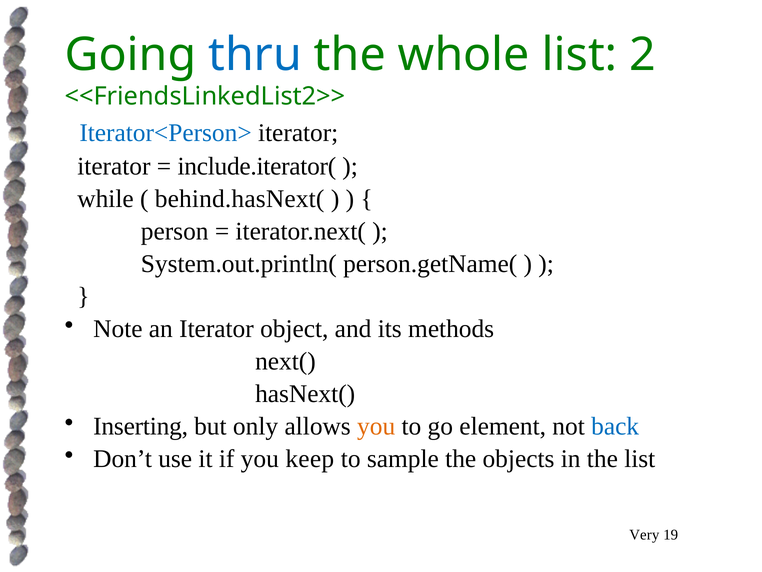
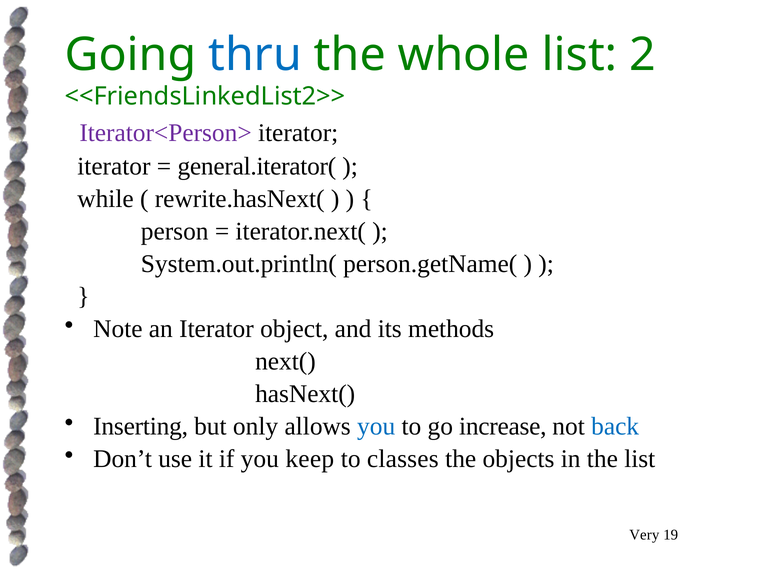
Iterator<Person> colour: blue -> purple (166, 133)
include.iterator(: include.iterator( -> general.iterator( (257, 166)
behind.hasNext(: behind.hasNext( -> rewrite.hasNext( (240, 199)
you colour: orange -> blue (376, 426)
element: element -> increase (503, 426)
sample: sample -> classes (403, 459)
